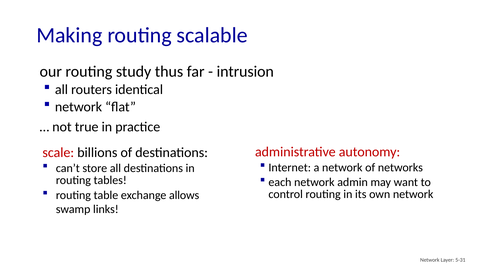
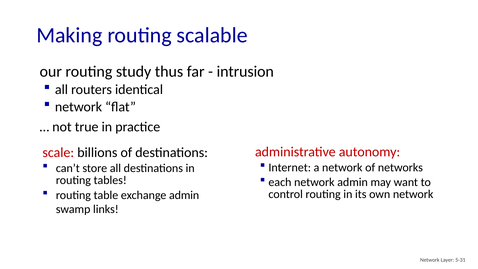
exchange allows: allows -> admin (184, 195)
